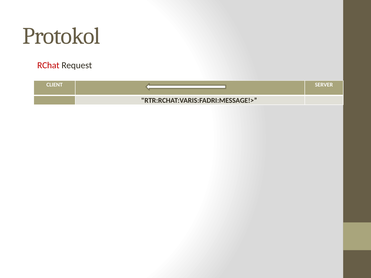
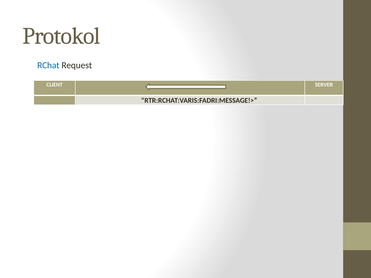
RChat colour: red -> blue (48, 65)
